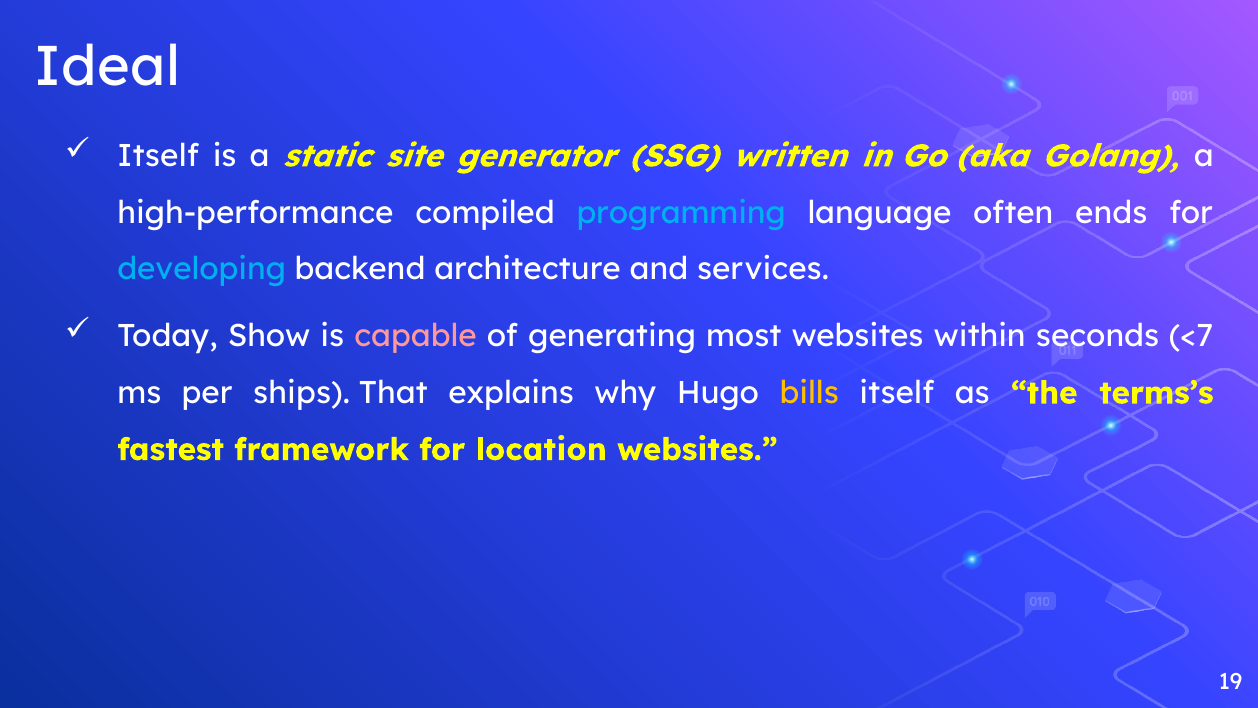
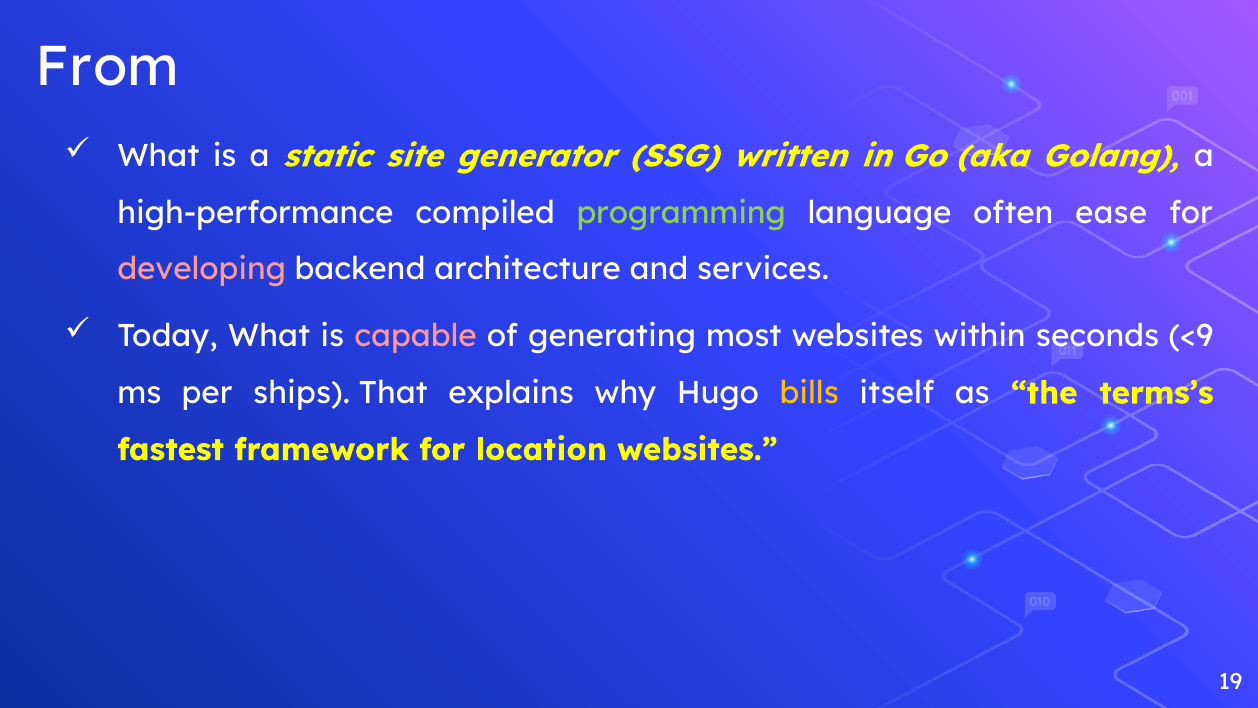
Ideal: Ideal -> From (108, 67)
Itself: Itself -> What (158, 156)
programming colour: light blue -> light green (681, 213)
ends: ends -> ease (1111, 213)
developing colour: light blue -> pink (202, 269)
Today Show: Show -> What (269, 336)
<7: <7 -> <9 (1191, 336)
